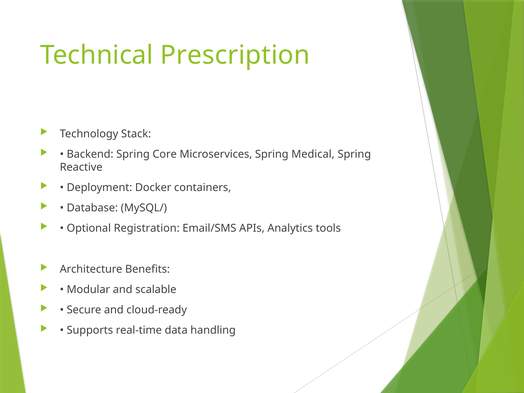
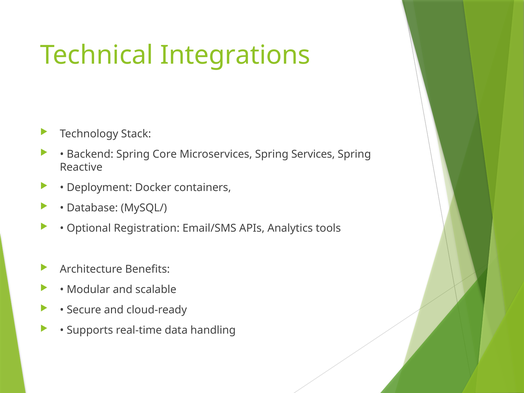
Prescription: Prescription -> Integrations (235, 55)
Medical: Medical -> Services (313, 154)
